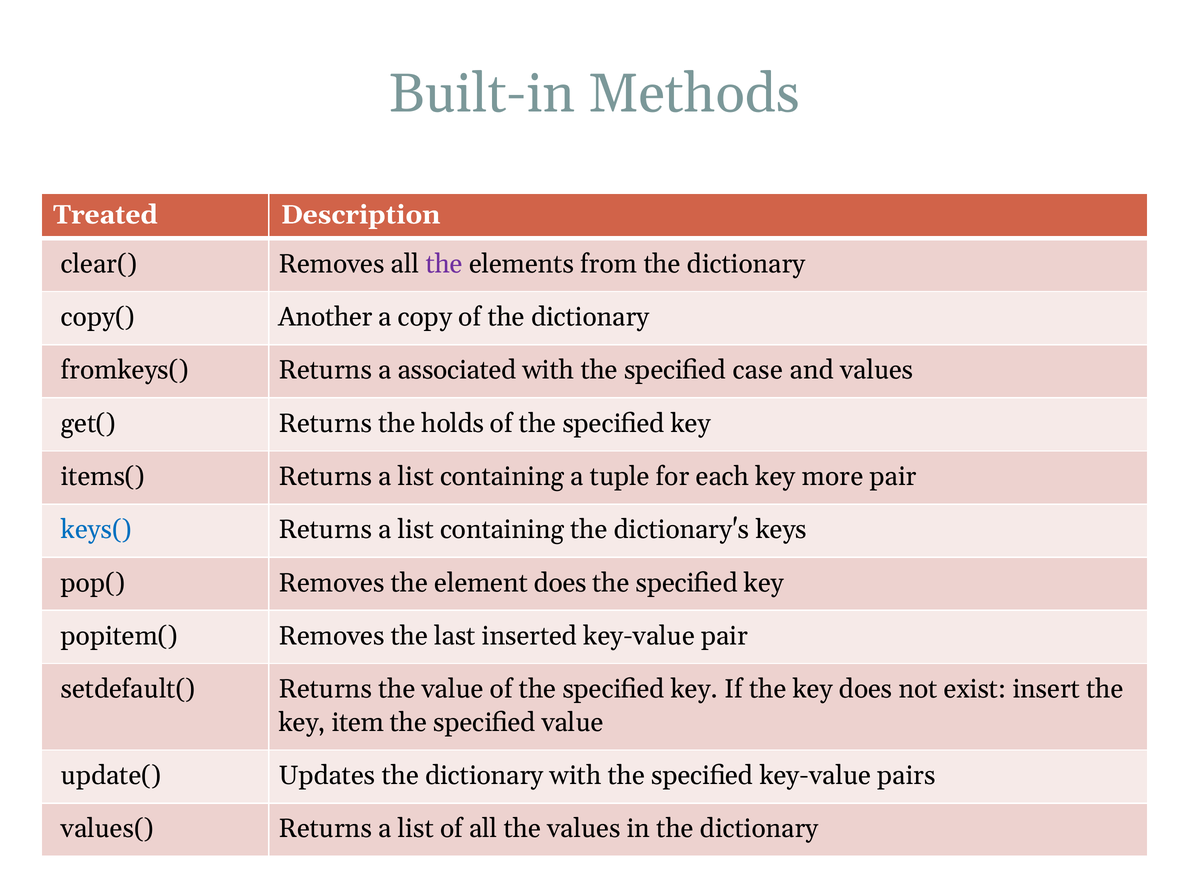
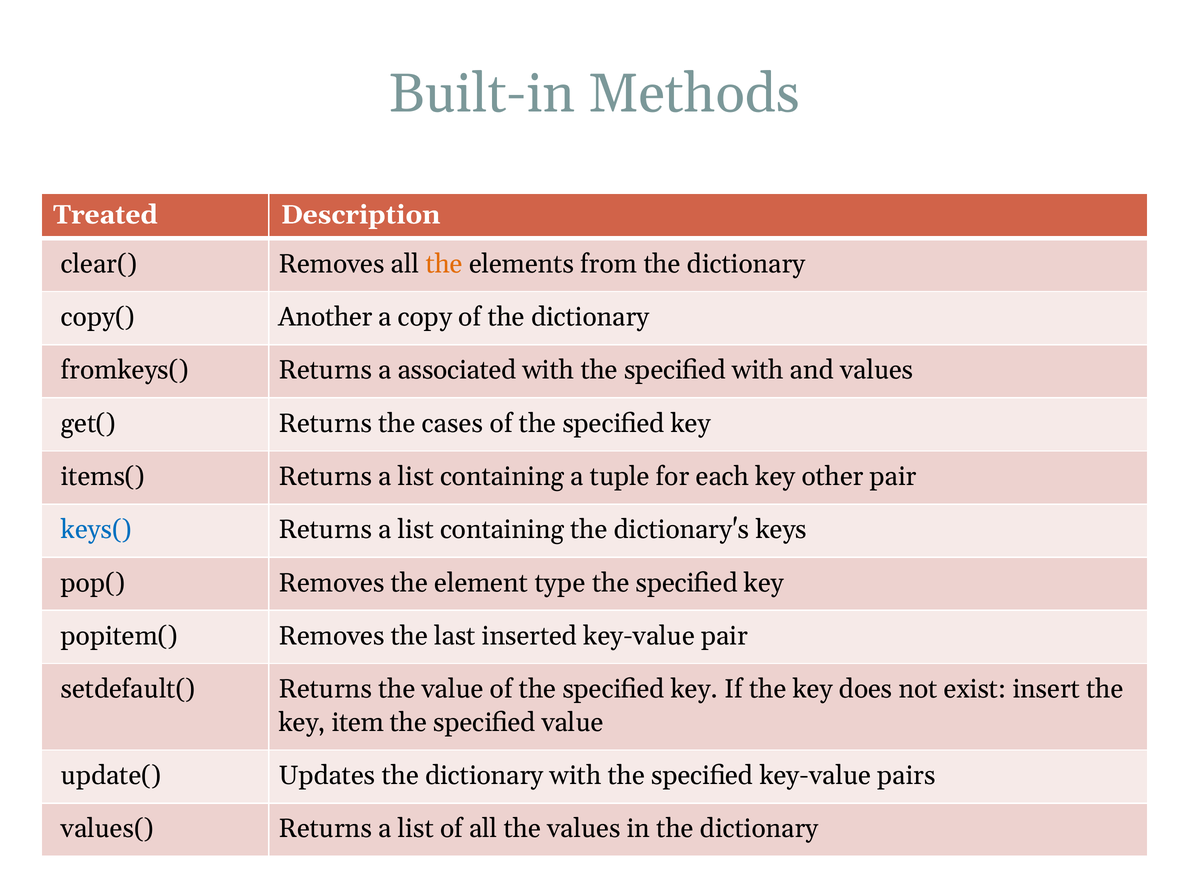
the colour: purple -> orange (444, 264)
specified case: case -> with (758, 370)
holds: holds -> cases (453, 424)
more: more -> other (833, 477)
element does: does -> type (560, 583)
